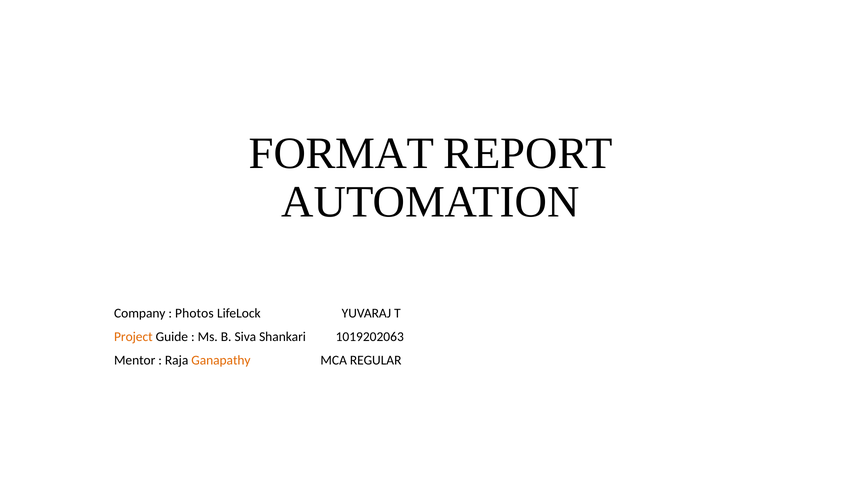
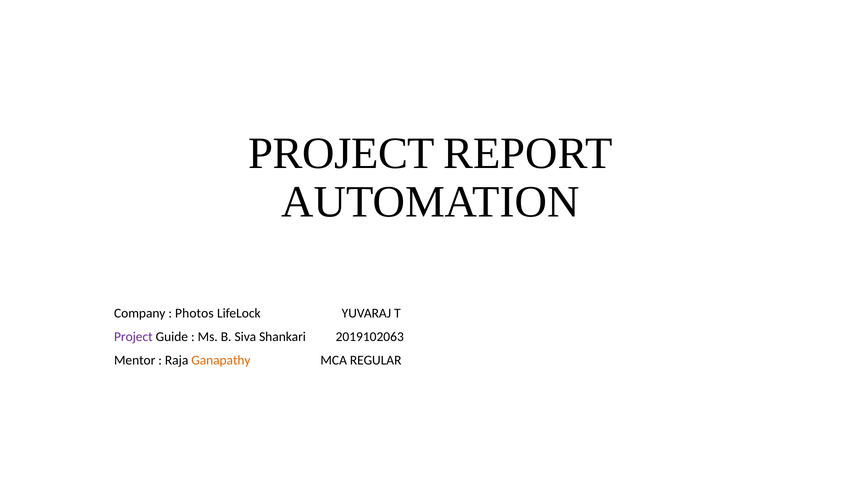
FORMAT: FORMAT -> PROJECT (342, 154)
Project colour: orange -> purple (133, 337)
1019202063: 1019202063 -> 2019102063 (370, 337)
